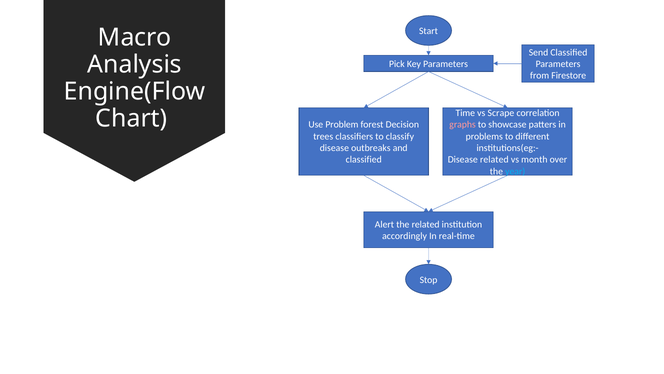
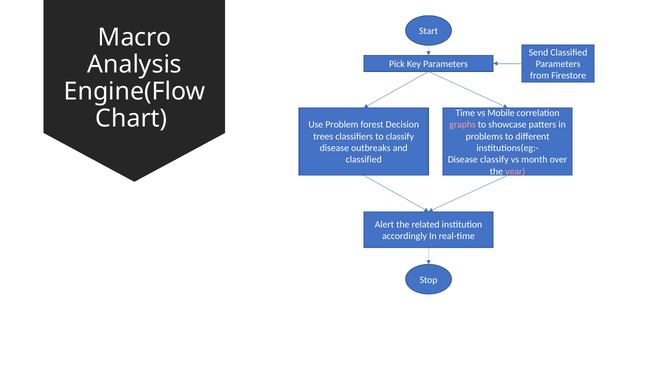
Scrape: Scrape -> Mobile (501, 113)
Disease related: related -> classify (494, 159)
year colour: light blue -> pink (515, 171)
